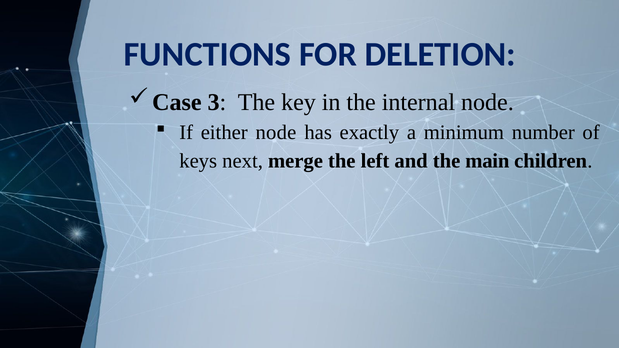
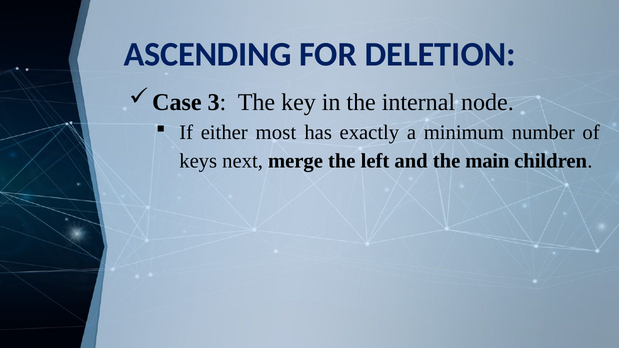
FUNCTIONS: FUNCTIONS -> ASCENDING (208, 54)
either node: node -> most (276, 133)
